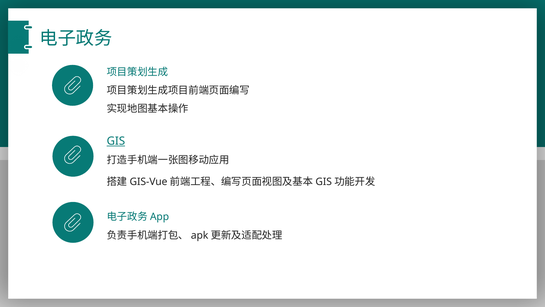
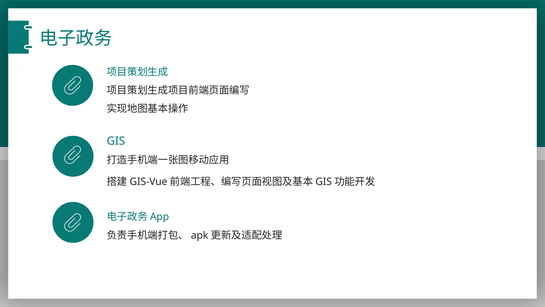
GIS underline: present -> none (116, 141)
